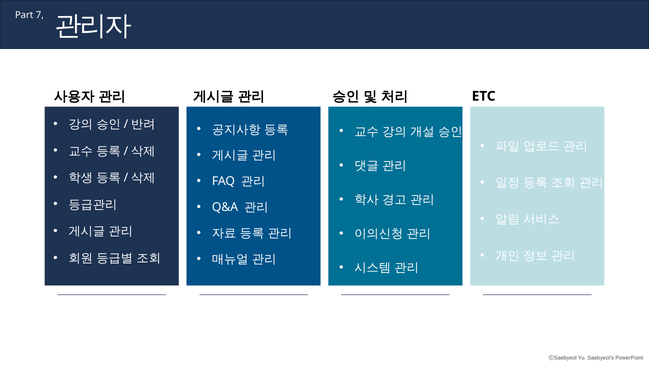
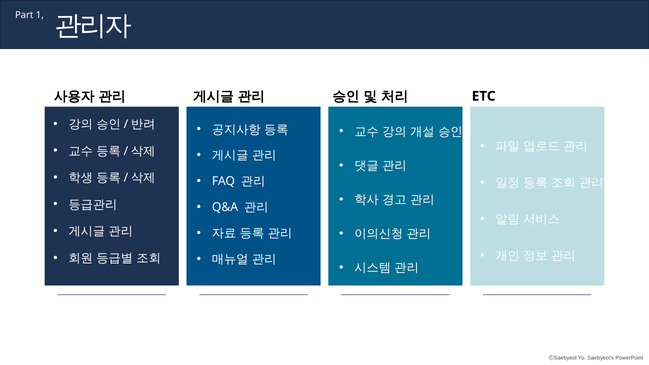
7: 7 -> 1 (40, 15)
